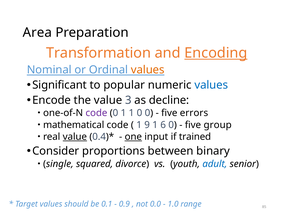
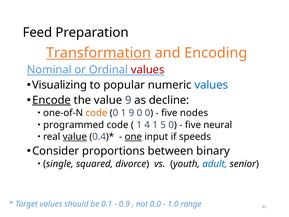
Area: Area -> Feed (37, 32)
Transformation underline: none -> present (99, 53)
Encoding underline: present -> none (216, 53)
values colour: orange -> red (148, 70)
Significant: Significant -> Visualizing (60, 85)
Encode underline: none -> present (52, 100)
value 3: 3 -> 9 (128, 100)
code colour: purple -> orange (96, 113)
1 1: 1 -> 9 (131, 113)
errors: errors -> nodes (194, 113)
mathematical: mathematical -> programmed (74, 125)
9: 9 -> 4 (147, 125)
6: 6 -> 5 (163, 125)
group: group -> neural (218, 125)
trained: trained -> speeds (195, 137)
